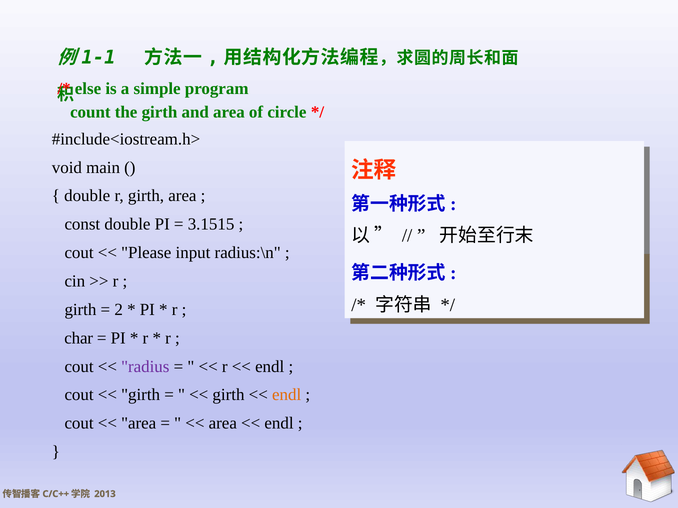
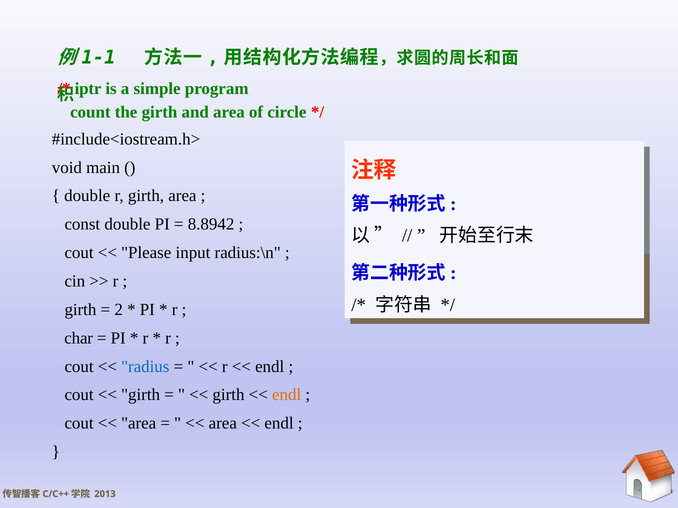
else: else -> iptr (88, 89)
3.1515: 3.1515 -> 8.8942 (211, 225)
radius colour: purple -> blue (145, 367)
